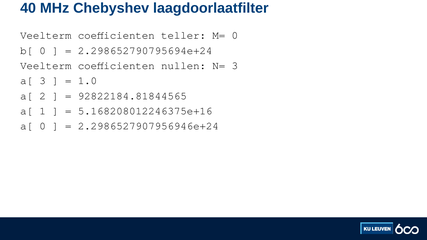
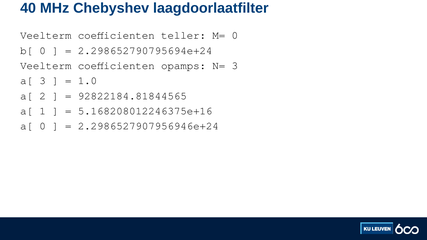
nullen: nullen -> opamps (184, 66)
